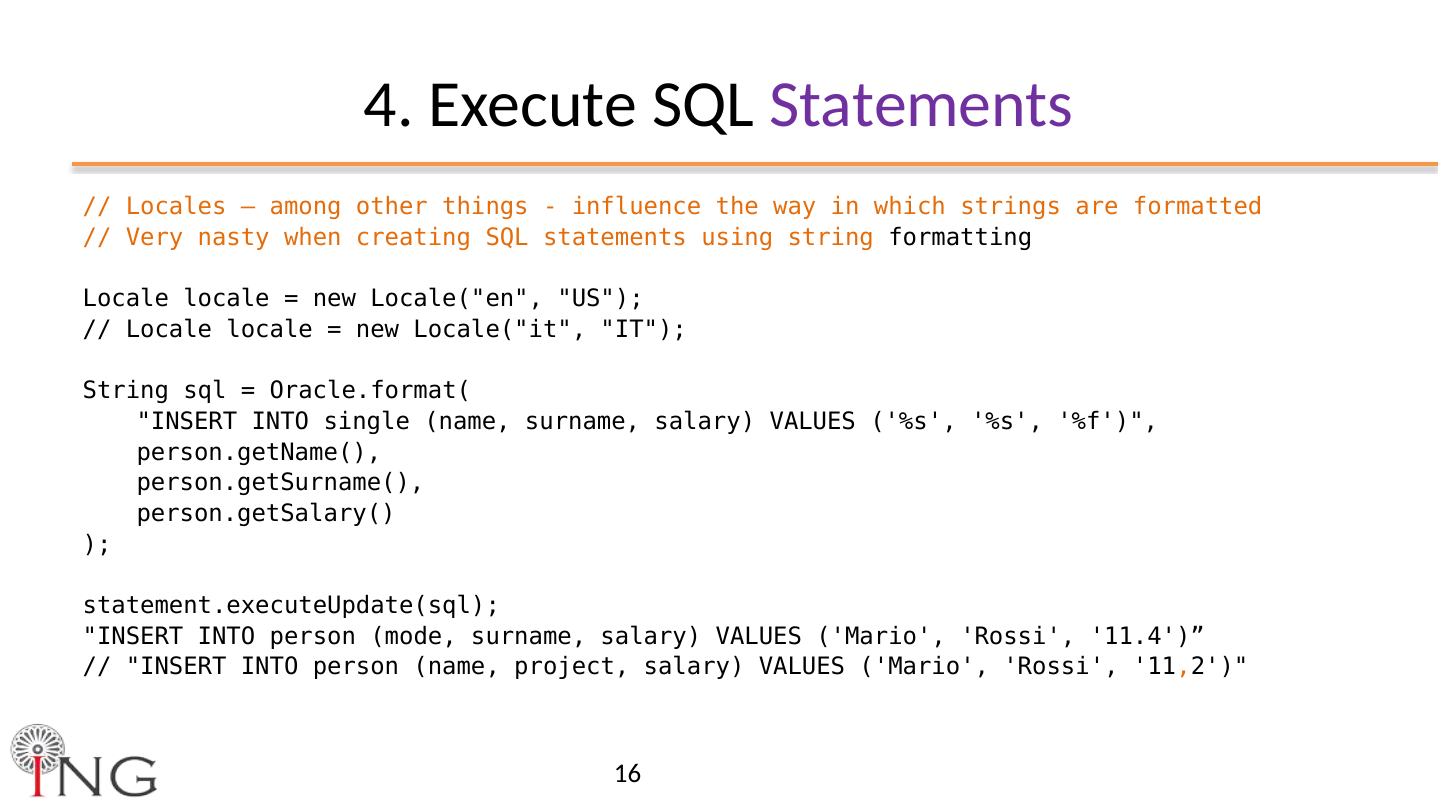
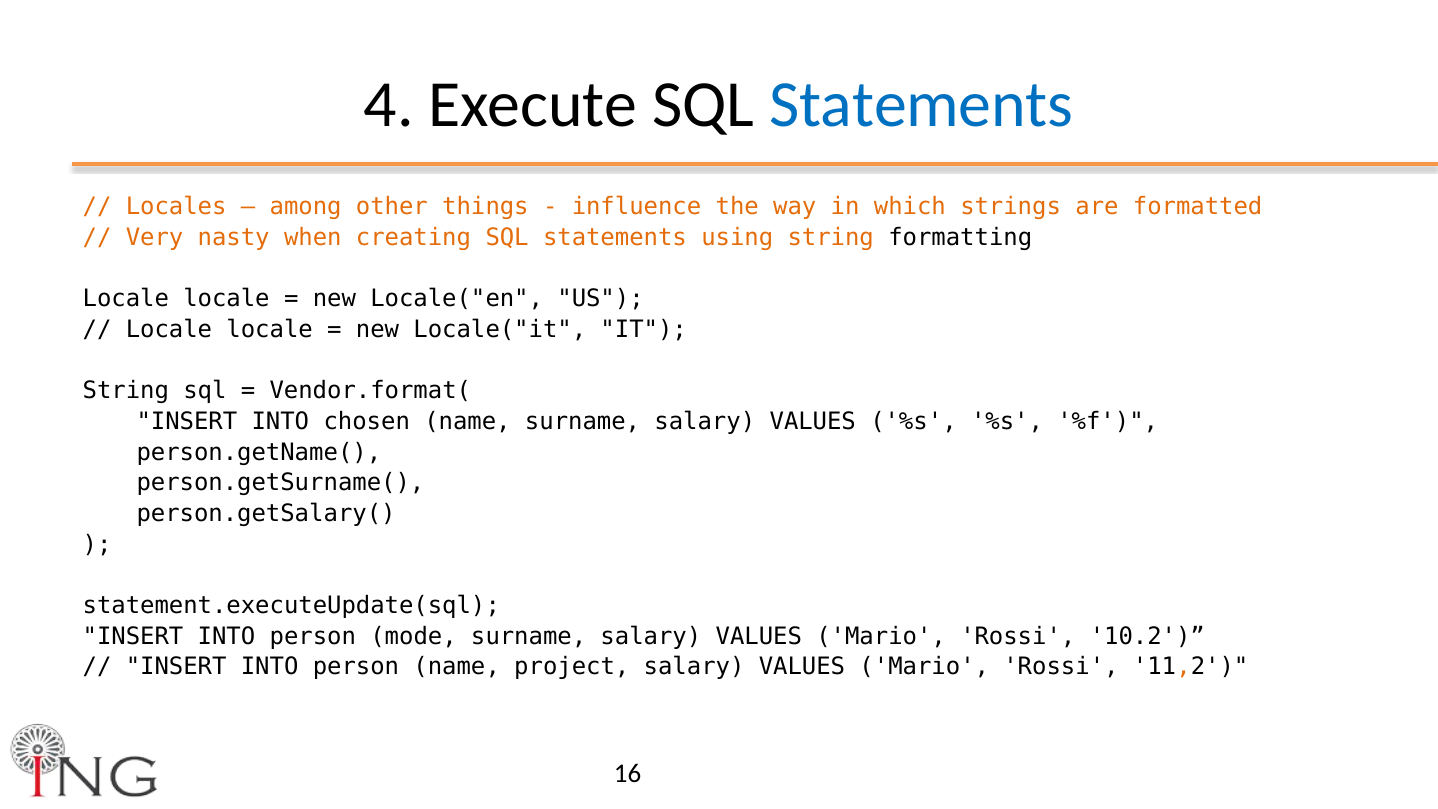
Statements colour: purple -> blue (921, 104)
Oracle.format(: Oracle.format( -> Vendor.format( (370, 391)
single: single -> chosen (367, 421)
11.4: 11.4 -> 10.2 (1147, 636)
